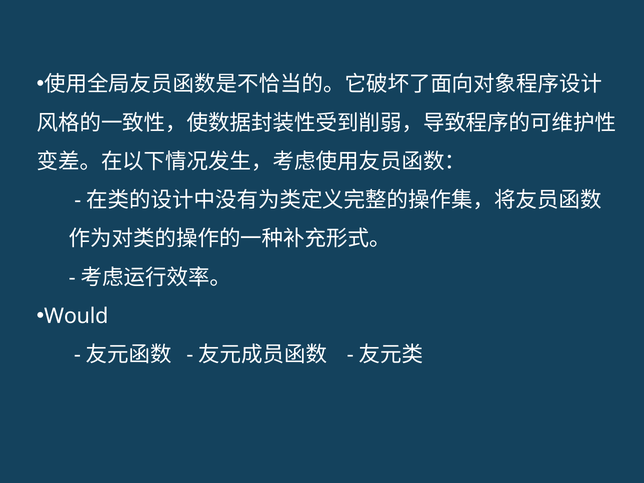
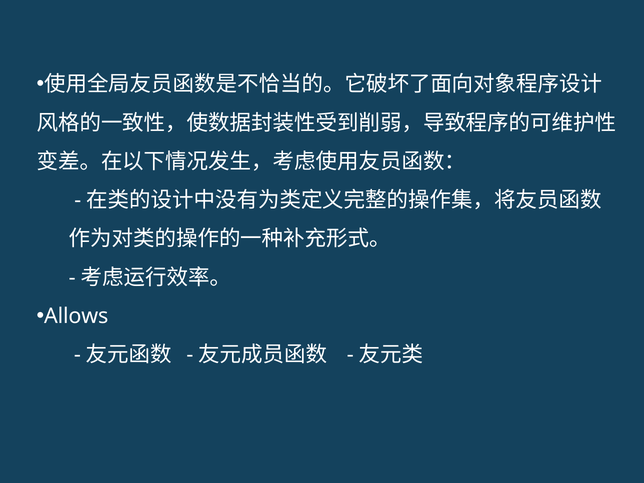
Would: Would -> Allows (76, 316)
